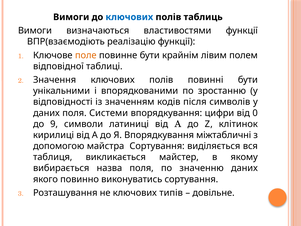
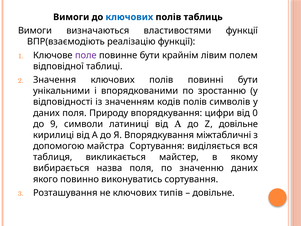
поле colour: orange -> purple (86, 55)
кодів після: після -> полів (195, 102)
Системи: Системи -> Природу (109, 113)
Z клітинок: клітинок -> довільне (238, 124)
